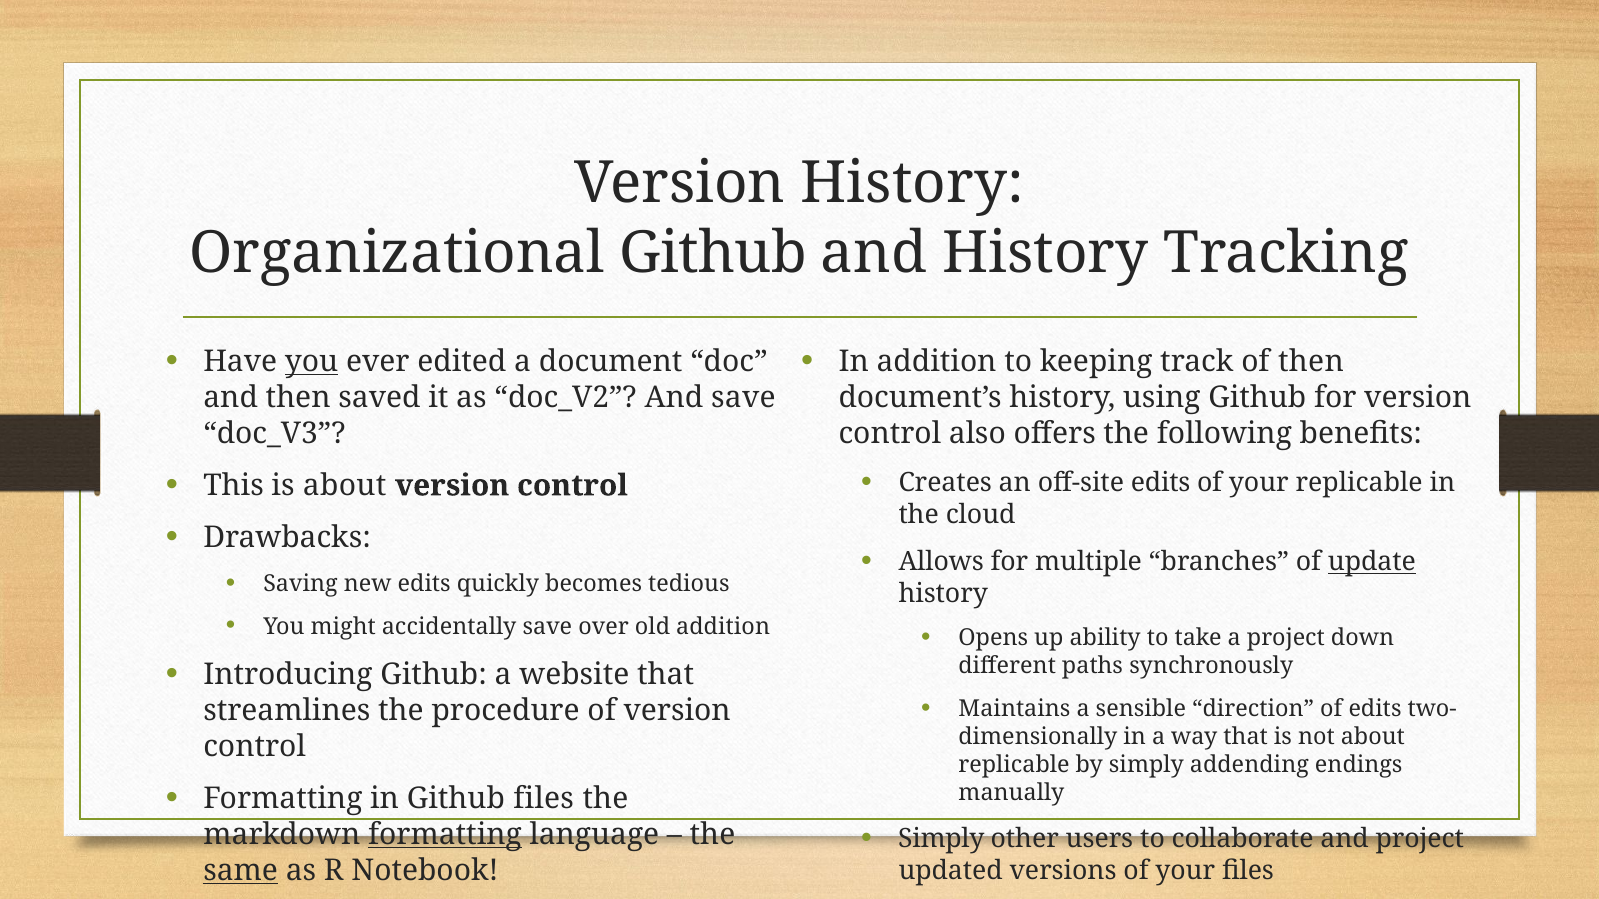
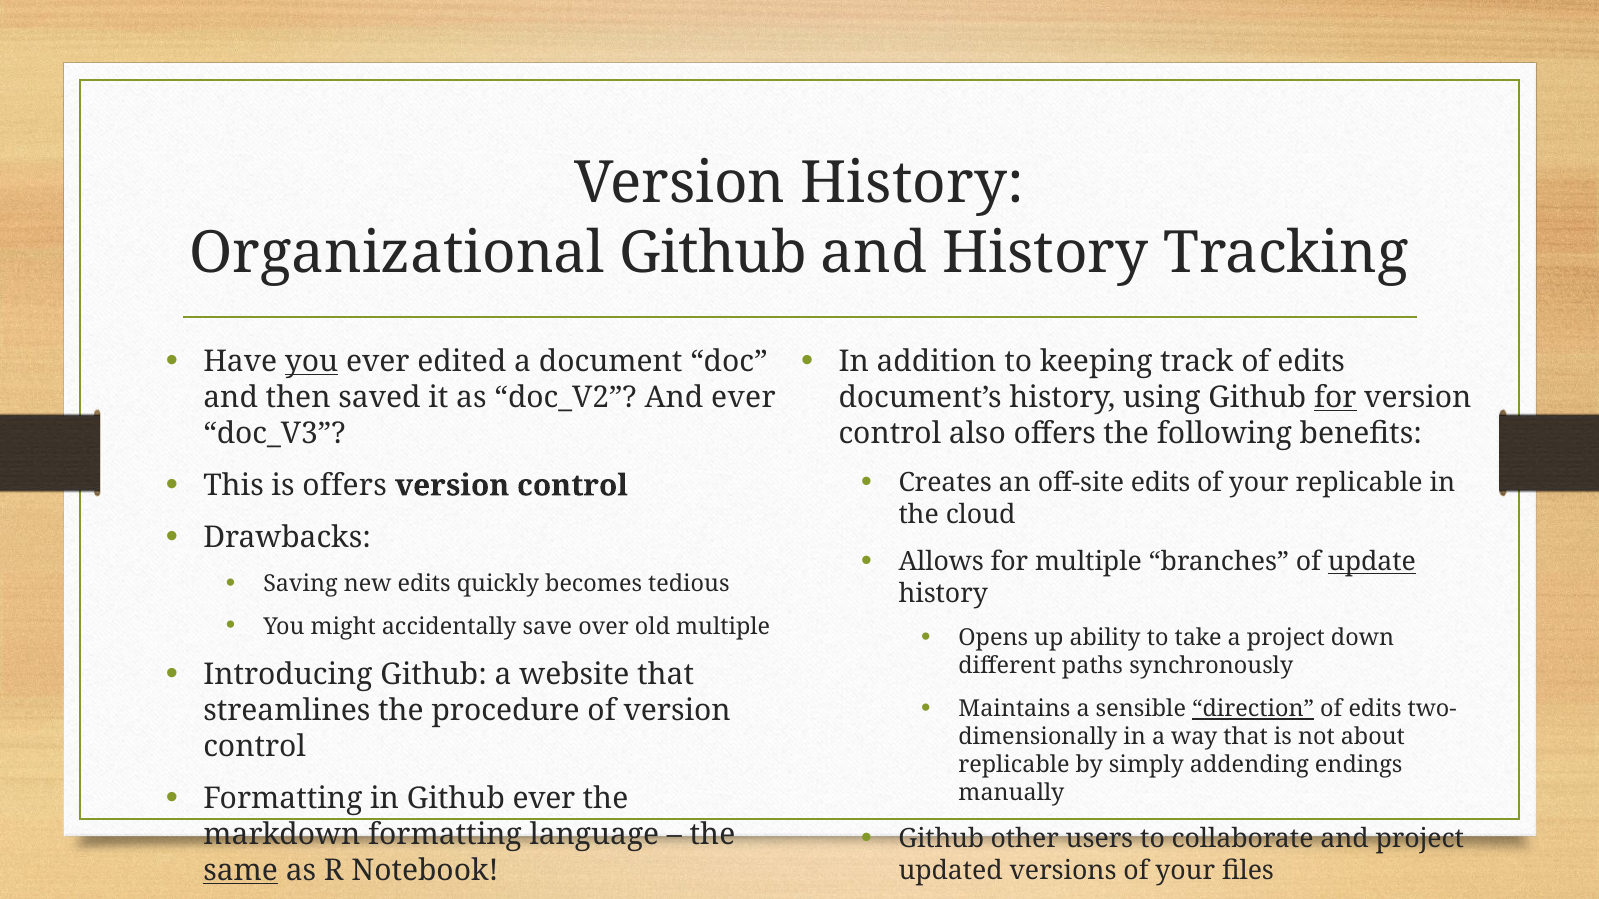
track of then: then -> edits (1311, 362)
And save: save -> ever (743, 398)
for underline: none -> present (1335, 398)
is about: about -> offers (345, 486)
old addition: addition -> multiple (723, 627)
direction underline: none -> present (1253, 709)
Github files: files -> ever (544, 799)
Simply: Simply -> Github (941, 839)
formatting underline: present -> none (445, 835)
